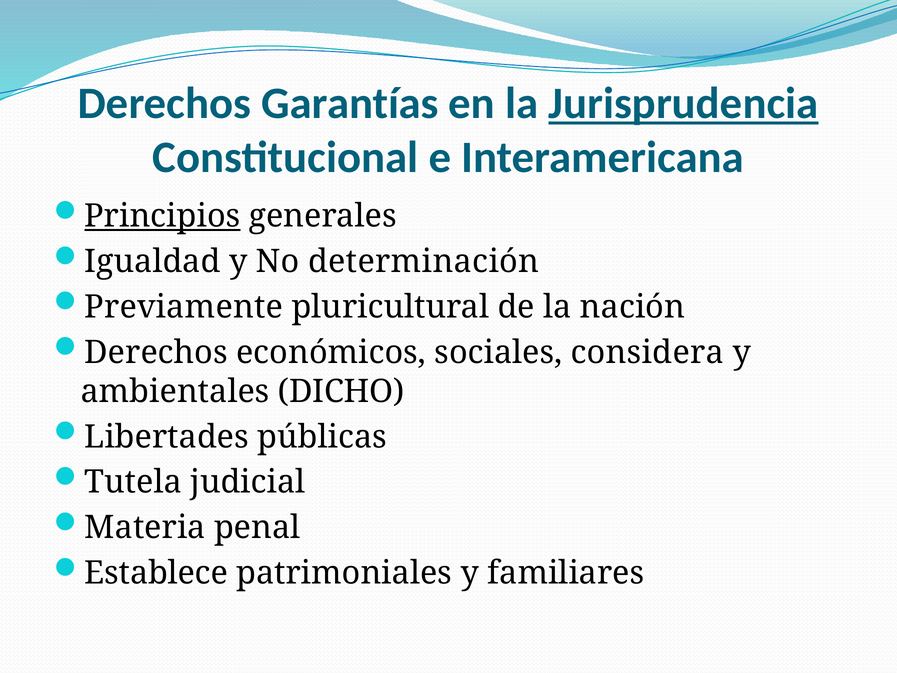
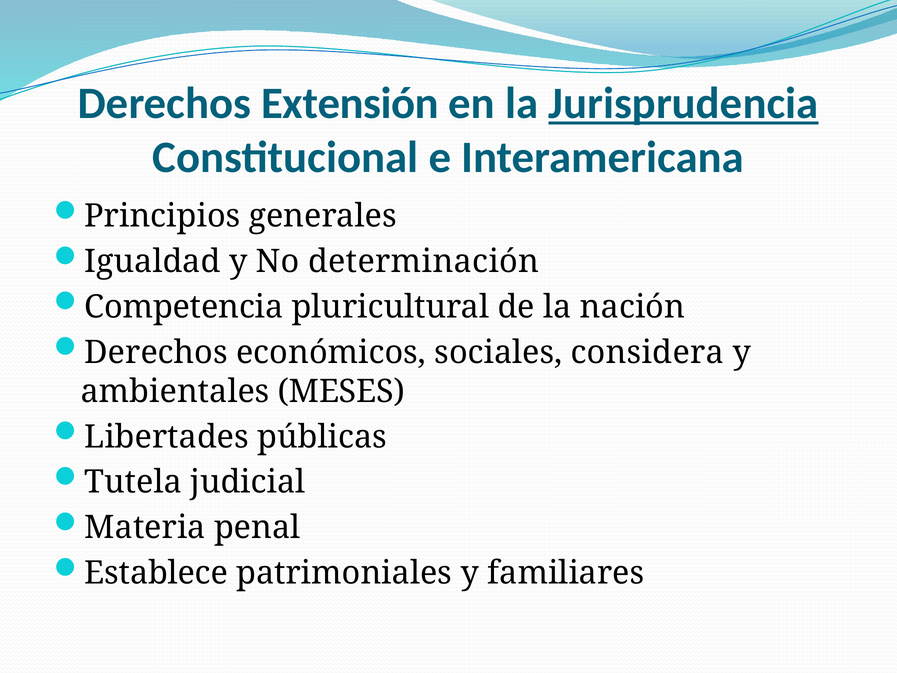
Garantías: Garantías -> Extensión (350, 104)
Principios underline: present -> none (162, 216)
Previamente: Previamente -> Competencia (184, 307)
DICHO: DICHO -> MESES (341, 391)
